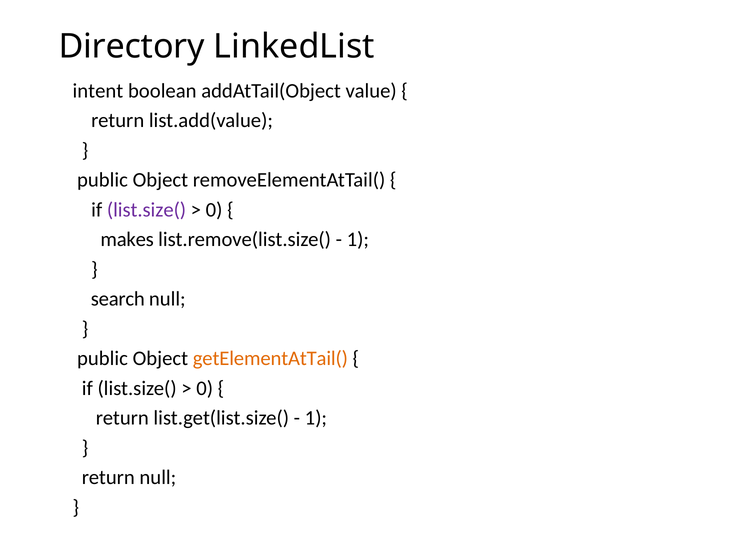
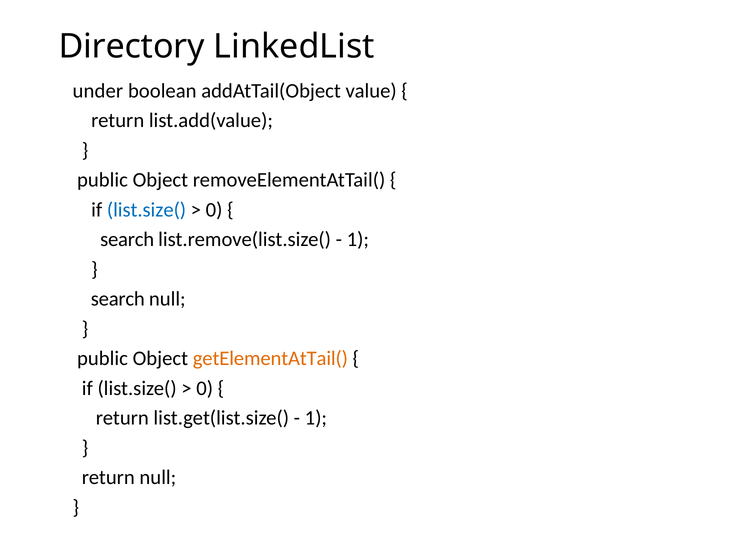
intent: intent -> under (98, 91)
list.size( colour: purple -> blue (147, 210)
makes: makes -> search (127, 240)
